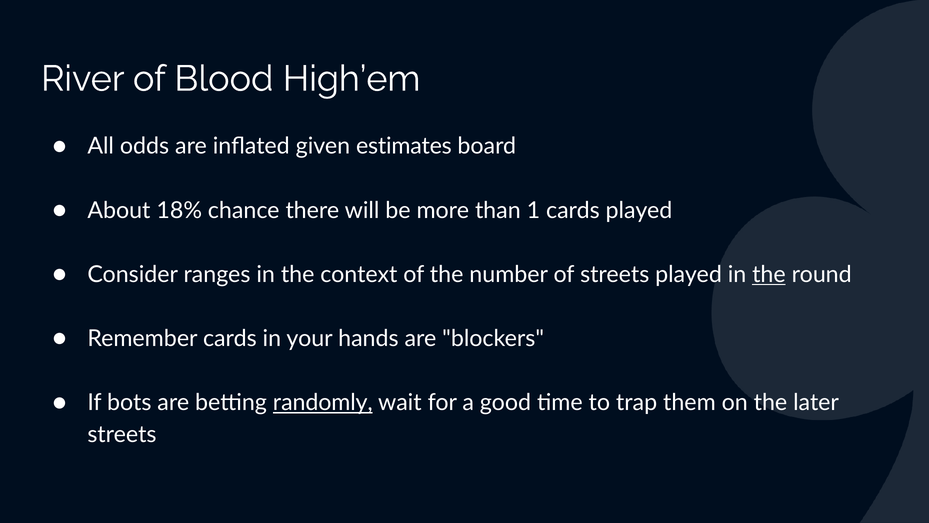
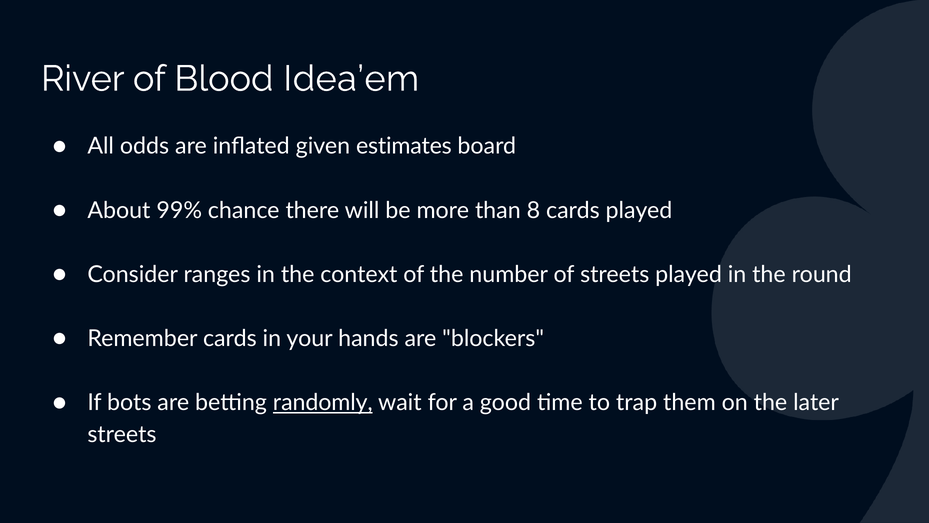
High’em: High’em -> Idea’em (351, 79)
18%: 18% -> 99% (179, 210)
1: 1 -> 8 (533, 210)
the underline: present -> none (769, 274)
